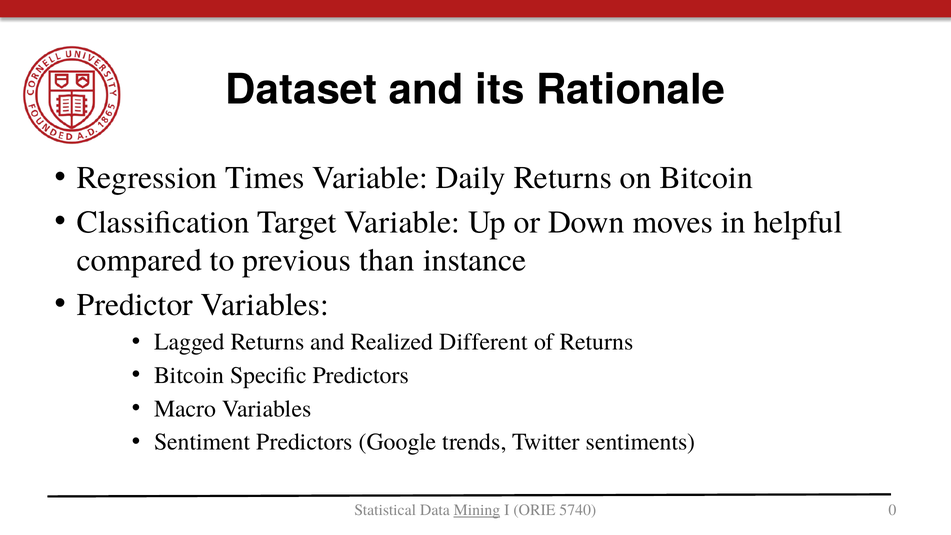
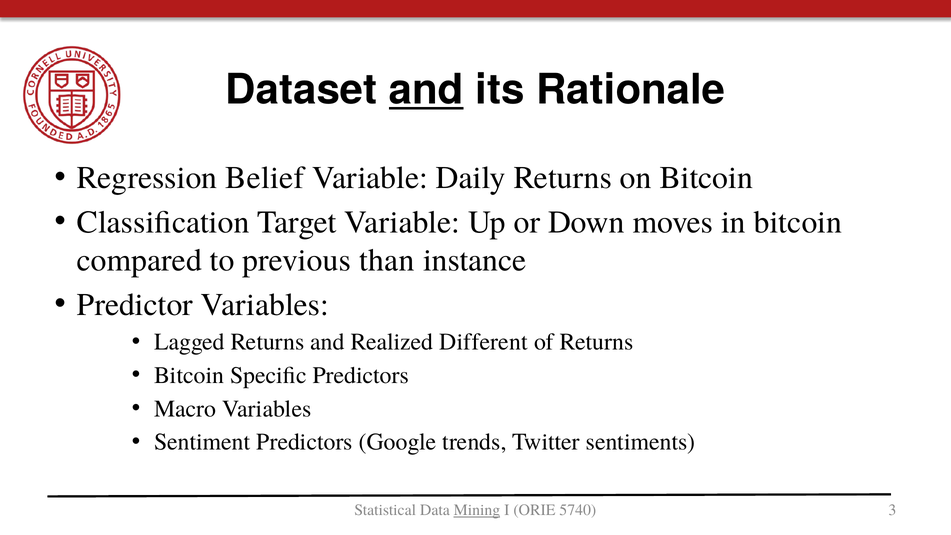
and underline: none -> present (426, 90)
Times: Times -> Belief (265, 178)
in helpful: helpful -> bitcoin (798, 222)
0: 0 -> 3 (892, 510)
